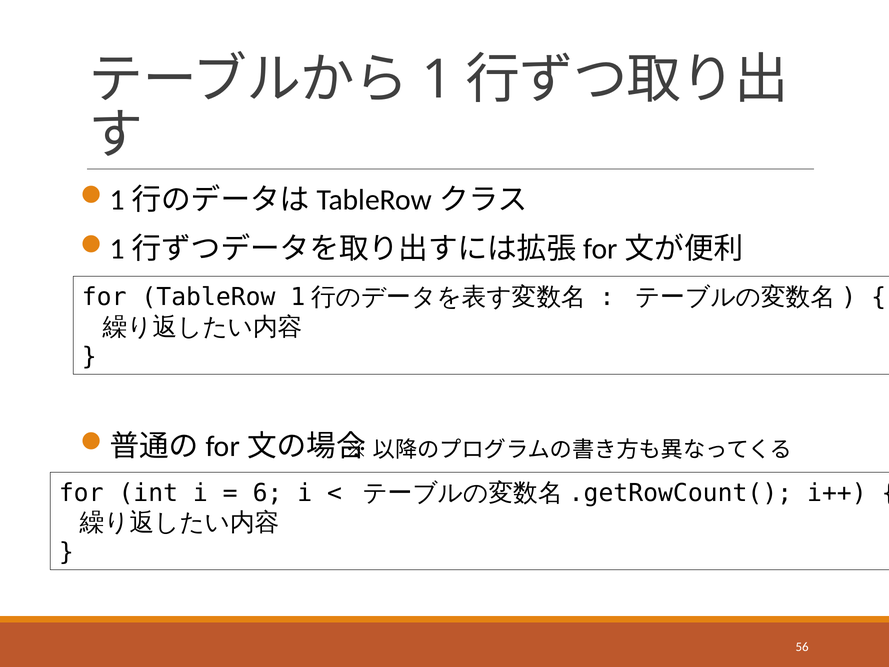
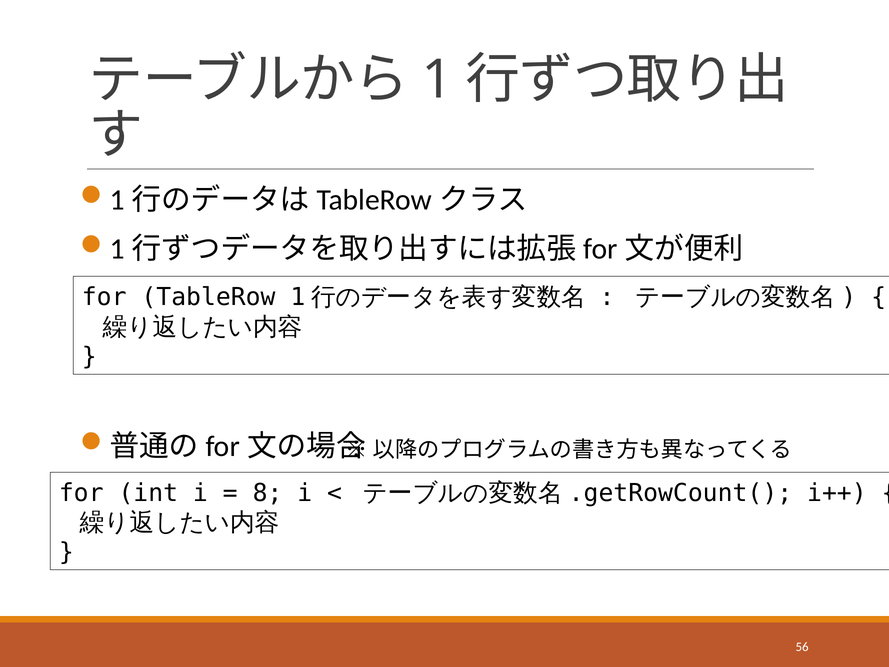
6: 6 -> 8 (267, 493)
